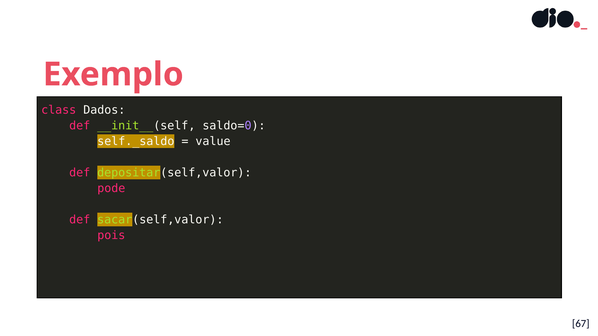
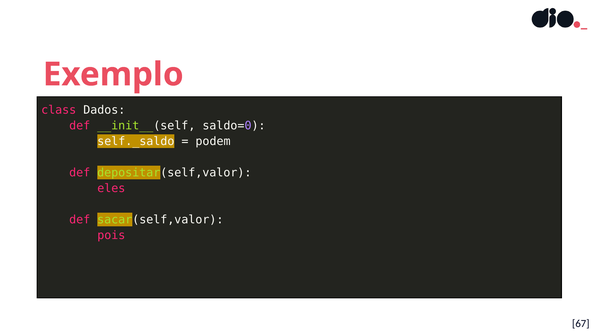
value: value -> podem (213, 141)
pode: pode -> eles (111, 189)
